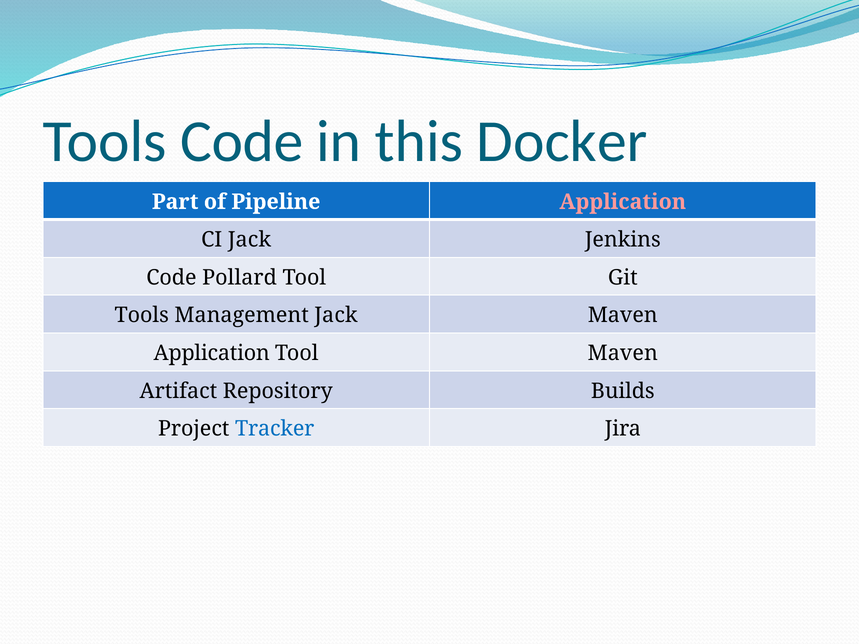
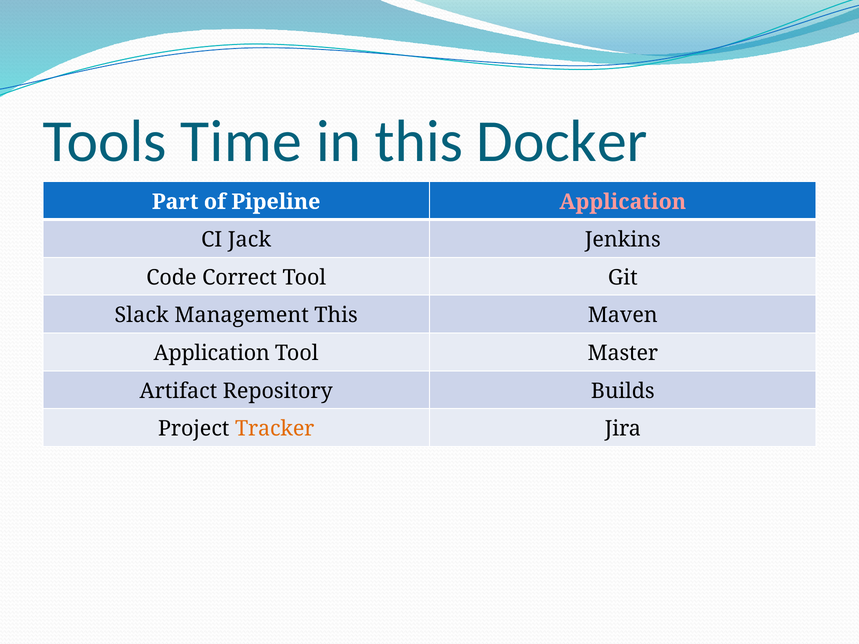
Tools Code: Code -> Time (241, 142)
Pollard: Pollard -> Correct (240, 278)
Tools: Tools -> Slack (142, 315)
Management Jack: Jack -> This (336, 315)
Tool Maven: Maven -> Master (623, 353)
Tracker colour: blue -> orange (275, 429)
